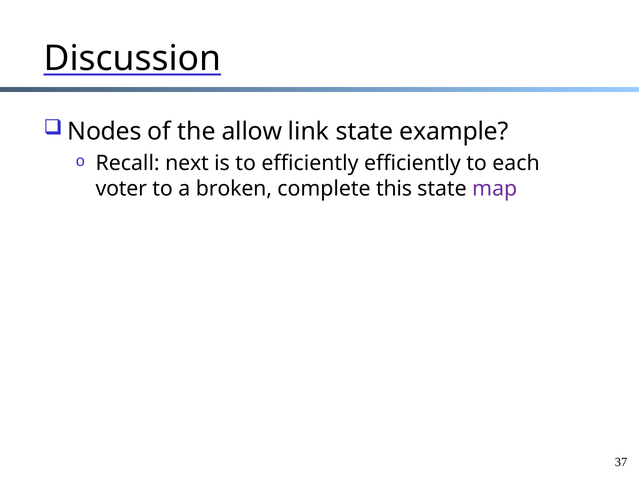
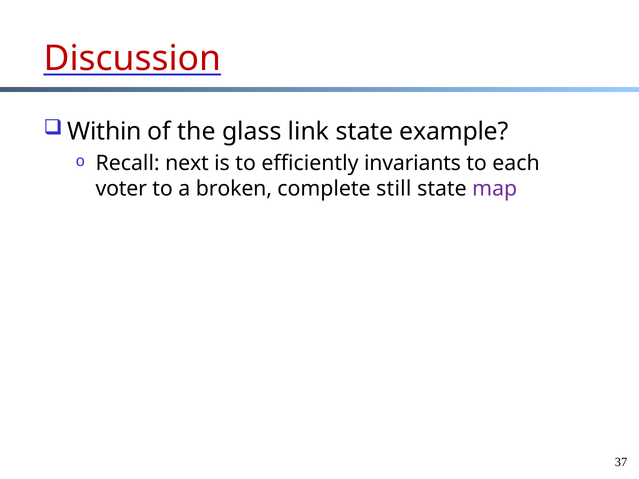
Discussion colour: black -> red (132, 58)
Nodes: Nodes -> Within (104, 132)
allow: allow -> glass (252, 132)
efficiently efficiently: efficiently -> invariants (412, 163)
this: this -> still (394, 189)
